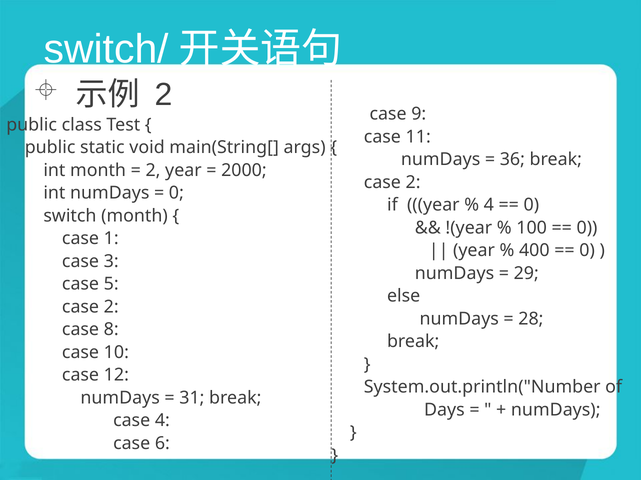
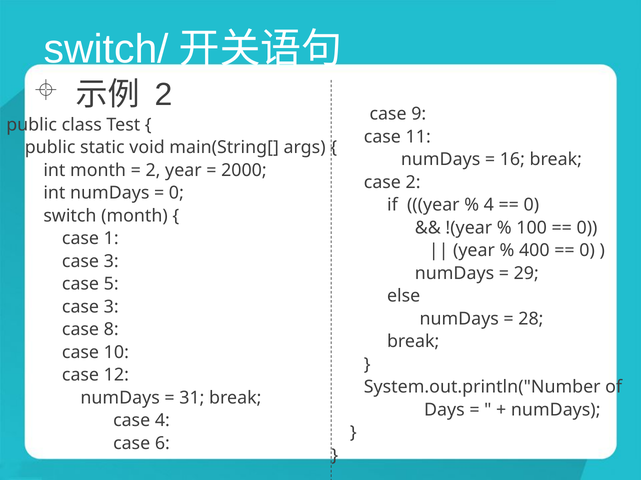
36: 36 -> 16 (512, 160)
2: 2 -> 3 (111, 307)
